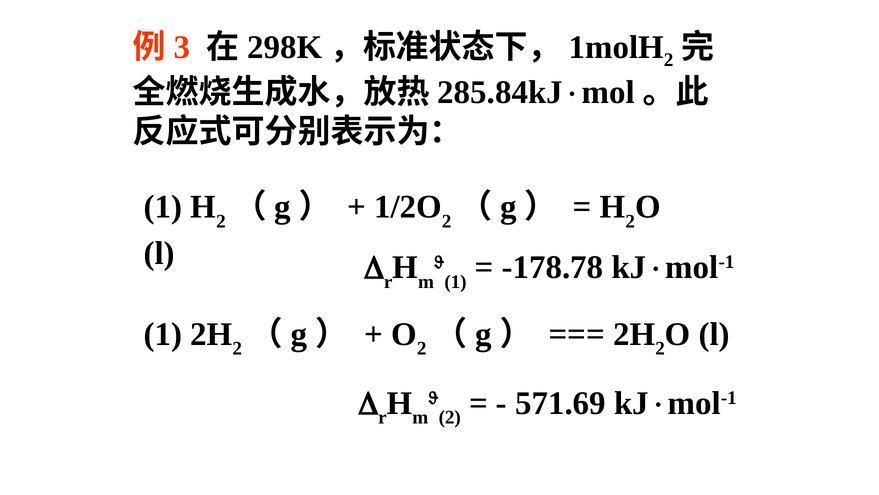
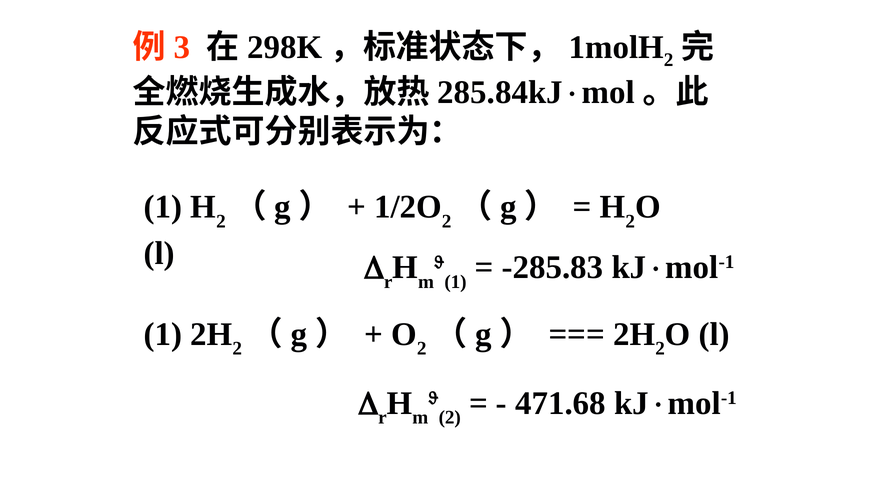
-178.78: -178.78 -> -285.83 (553, 267)
571.69: 571.69 -> 471.68 (560, 403)
